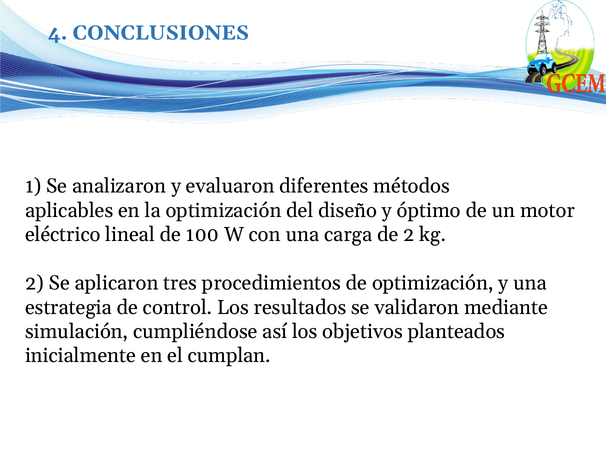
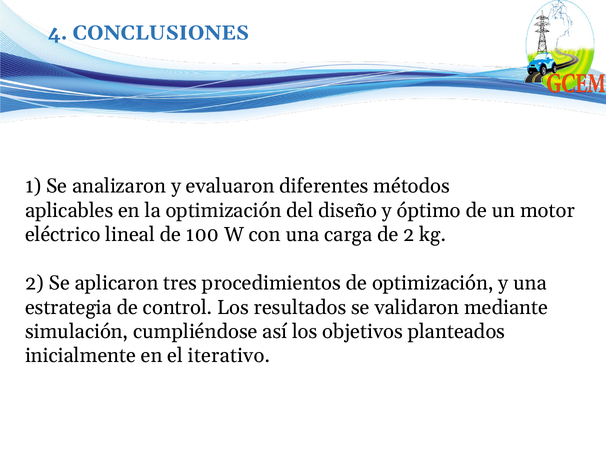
cumplan: cumplan -> iterativo (229, 356)
